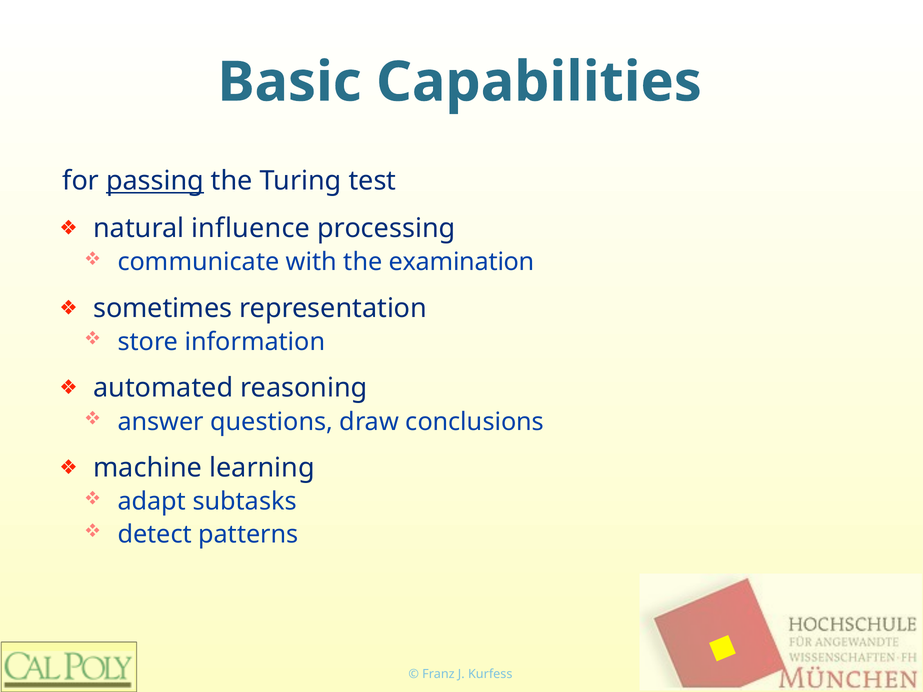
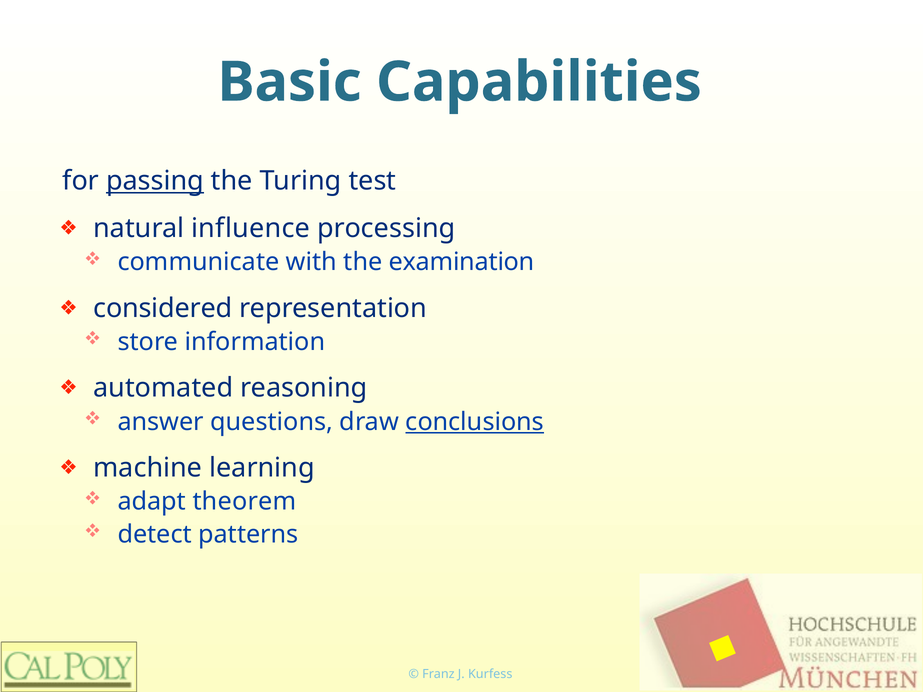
sometimes: sometimes -> considered (163, 308)
conclusions underline: none -> present (475, 422)
subtasks: subtasks -> theorem (245, 502)
